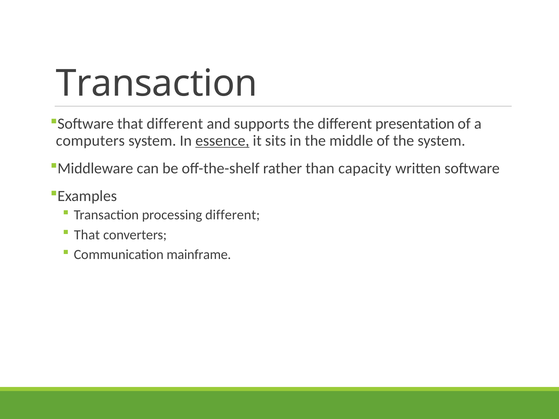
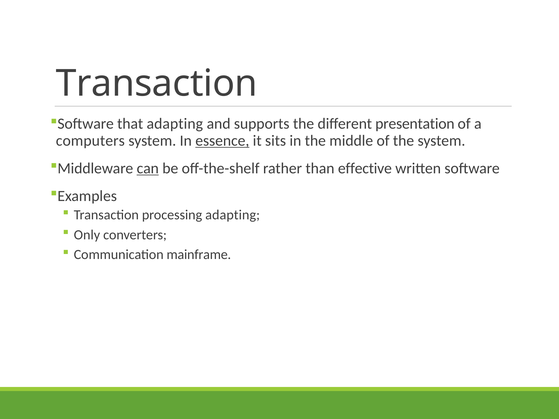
that different: different -> adapting (175, 124)
can underline: none -> present (148, 168)
capacity: capacity -> effective (365, 168)
processing different: different -> adapting (233, 215)
That: That -> Only (87, 235)
